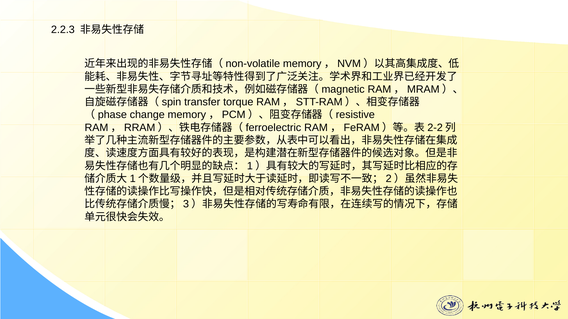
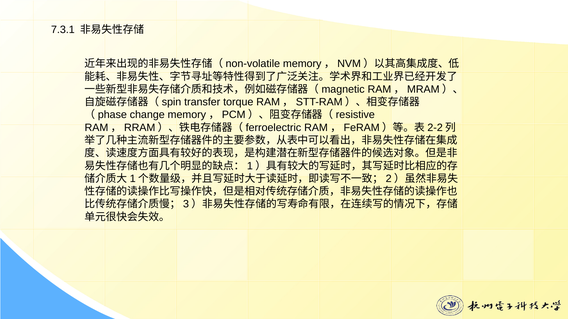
2.2.3: 2.2.3 -> 7.3.1 (63, 30)
